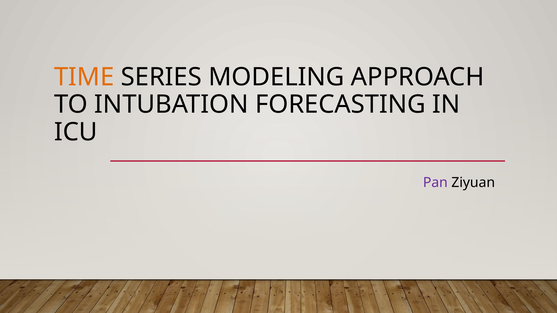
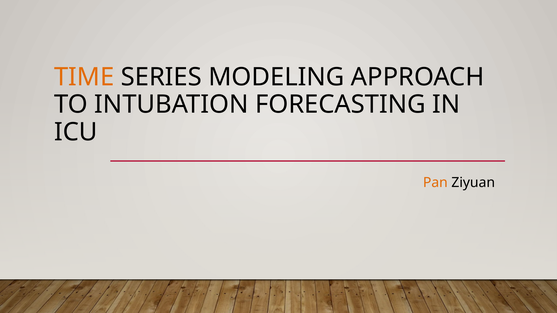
Pan colour: purple -> orange (435, 183)
